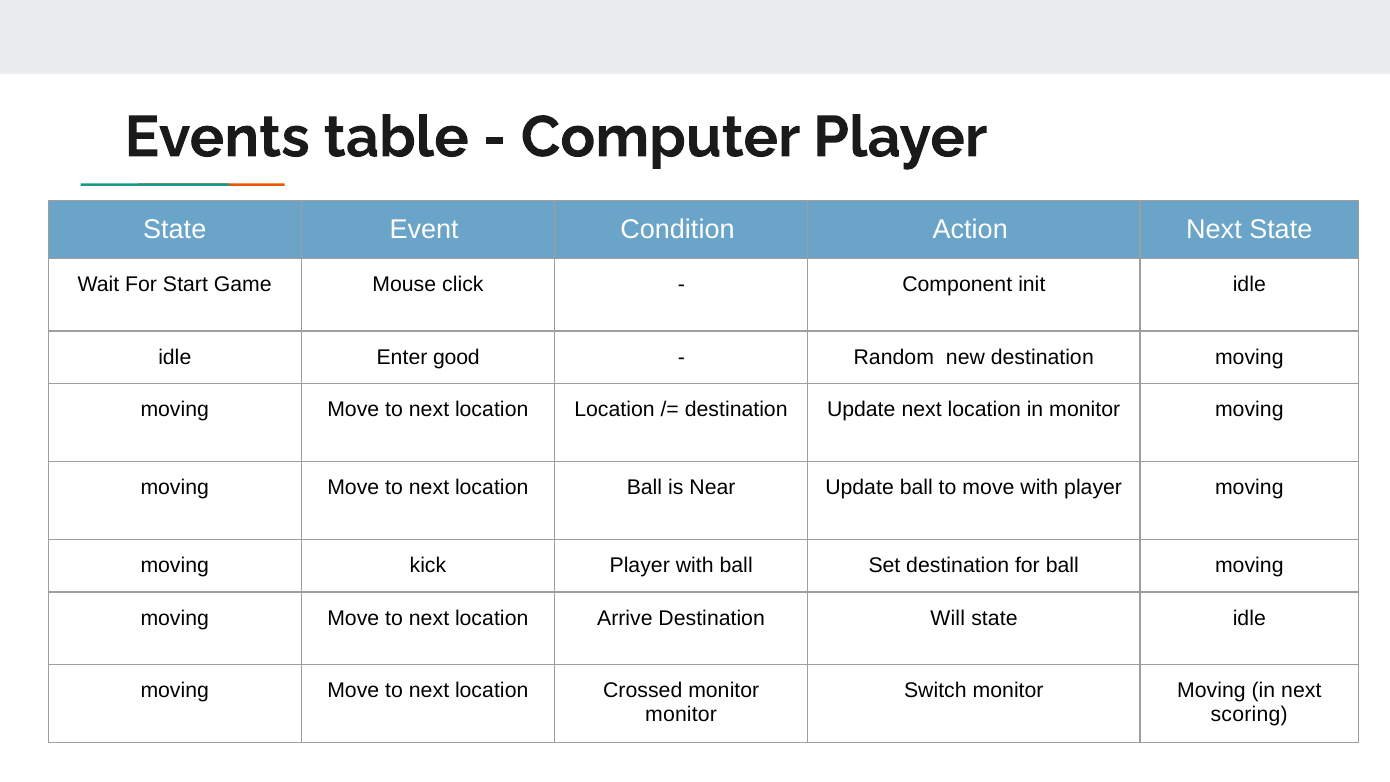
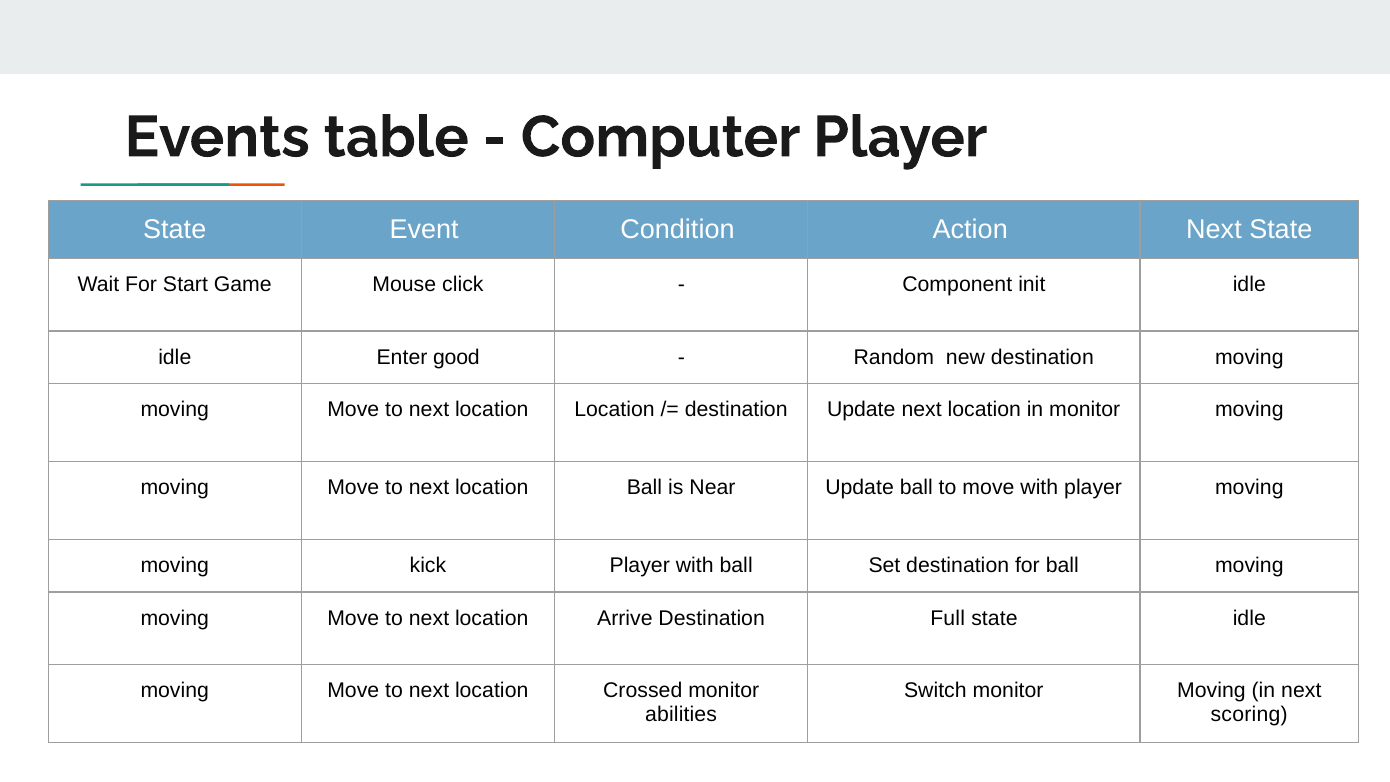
Will: Will -> Full (948, 618)
monitor: monitor -> abilities (681, 714)
